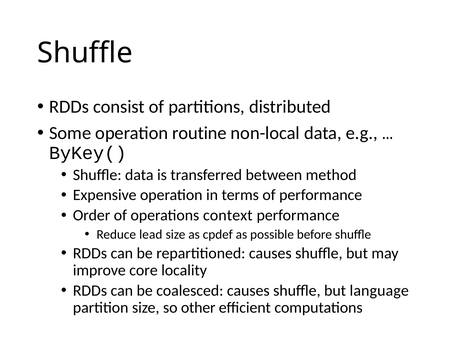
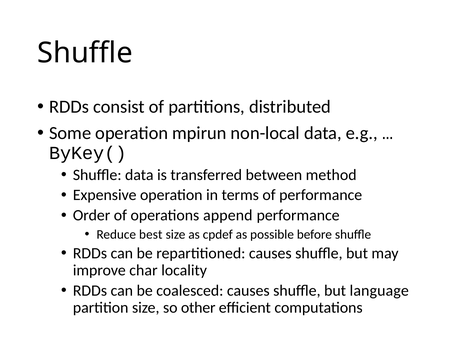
routine: routine -> mpirun (199, 133)
context: context -> append (228, 216)
lead: lead -> best (151, 235)
core: core -> char (143, 271)
